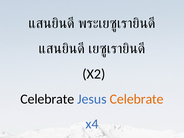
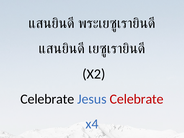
Celebrate colour: orange -> red (137, 99)
